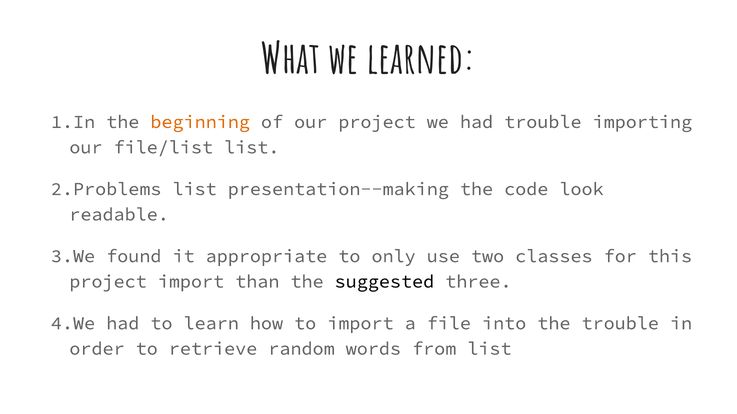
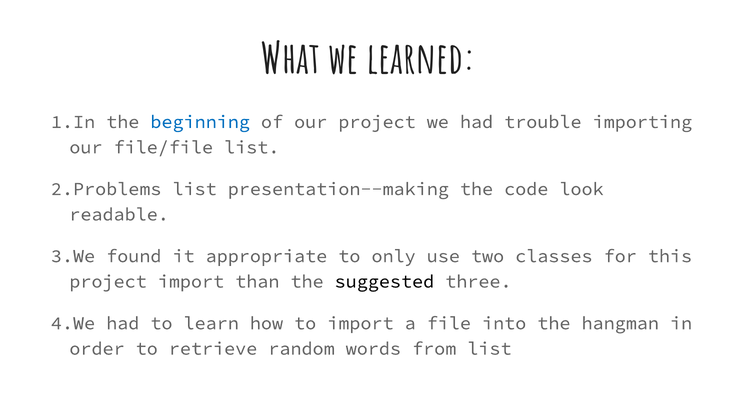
beginning colour: orange -> blue (200, 122)
file/list: file/list -> file/file (163, 147)
the trouble: trouble -> hangman (620, 324)
